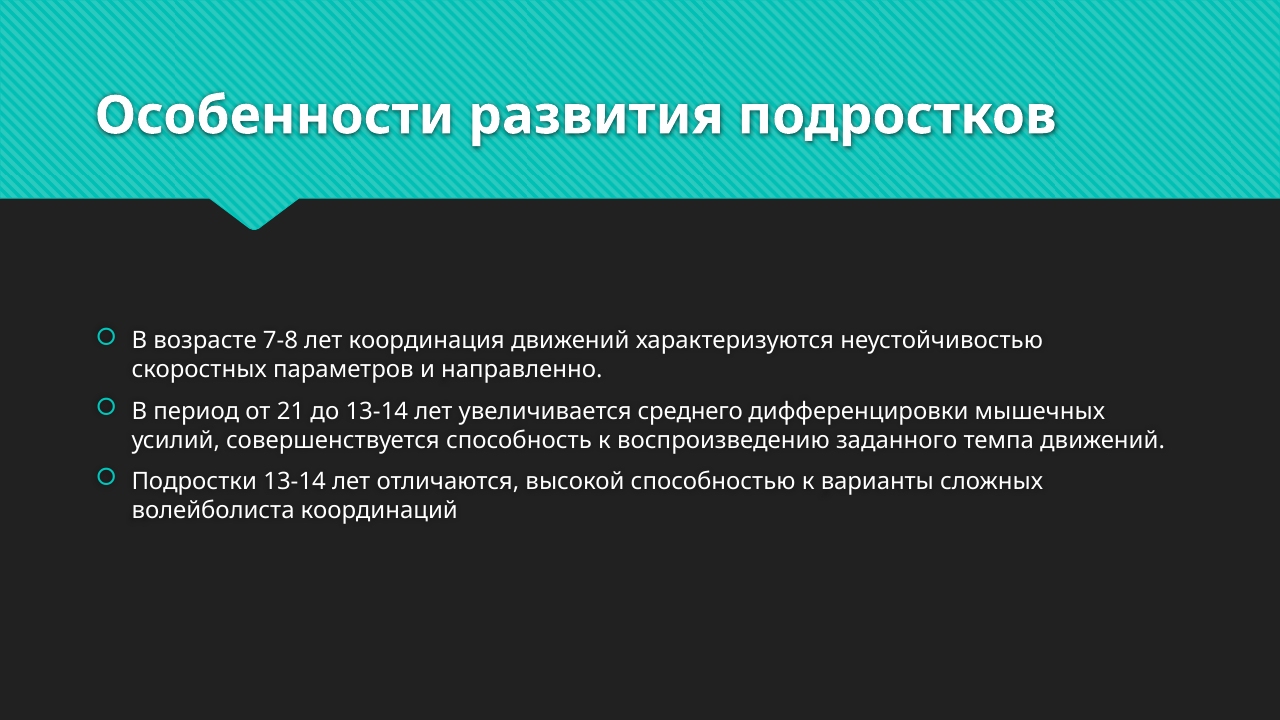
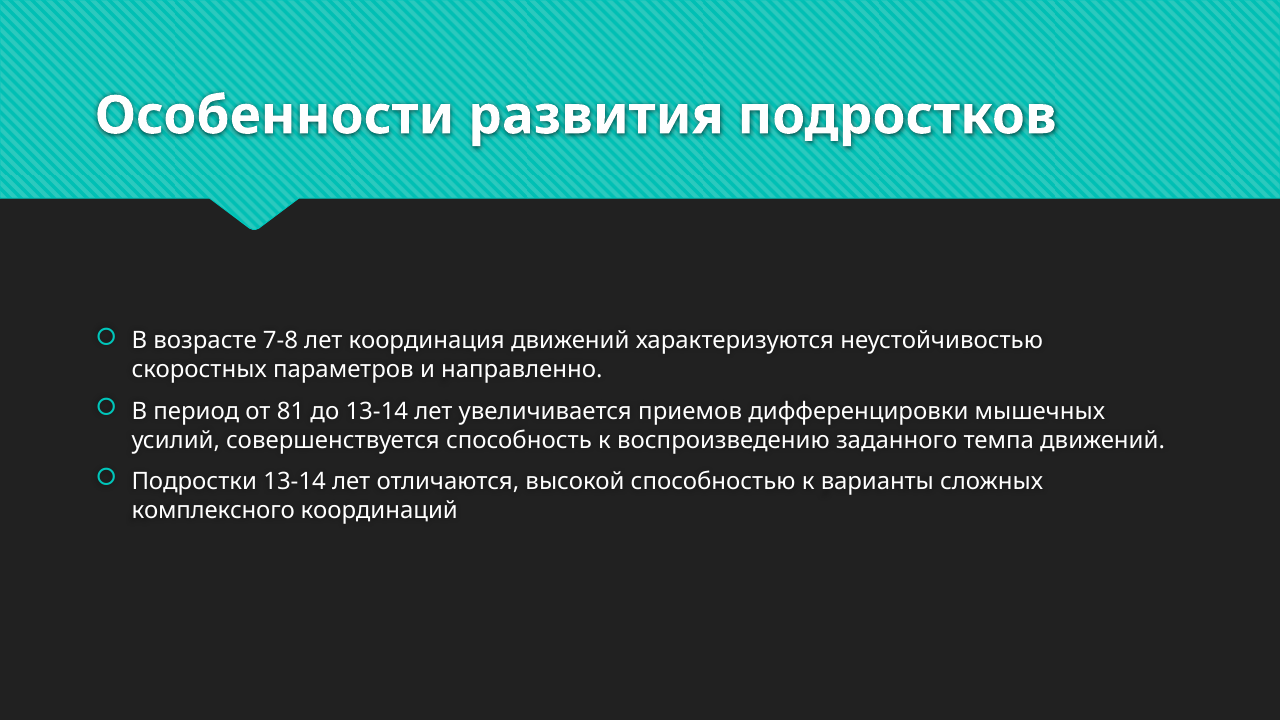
21: 21 -> 81 (291, 411)
среднего: среднего -> приемов (690, 411)
волейболиста: волейболиста -> комплексного (213, 511)
